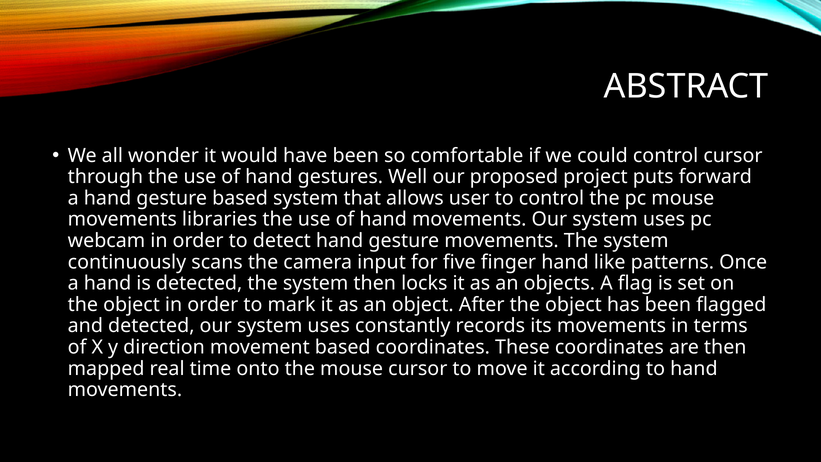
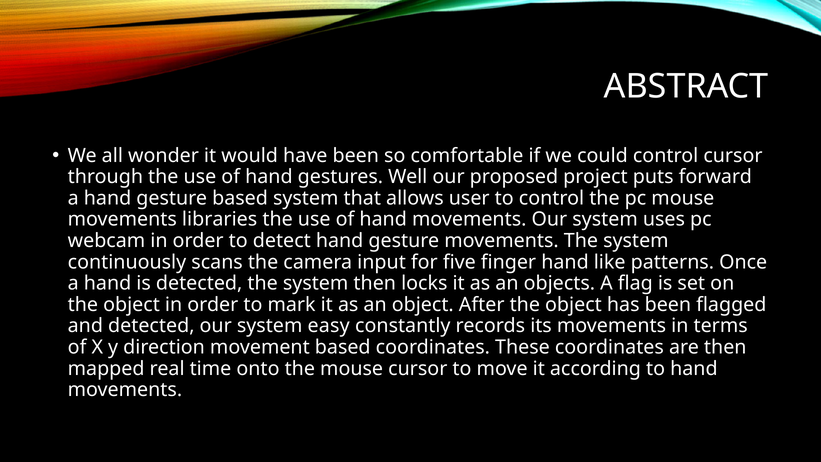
detected our system uses: uses -> easy (329, 326)
